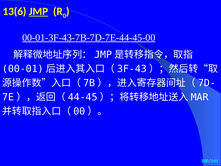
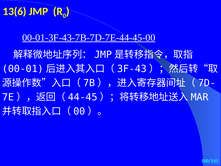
JMP underline: present -> none (39, 11)
